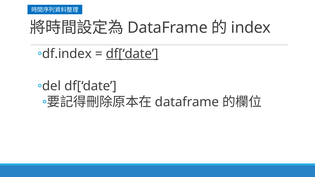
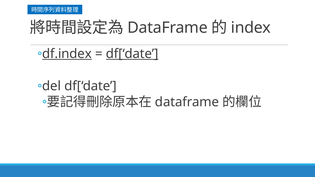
df.index underline: none -> present (67, 54)
